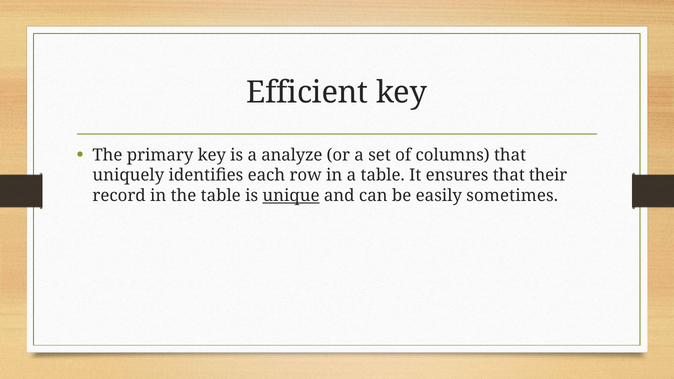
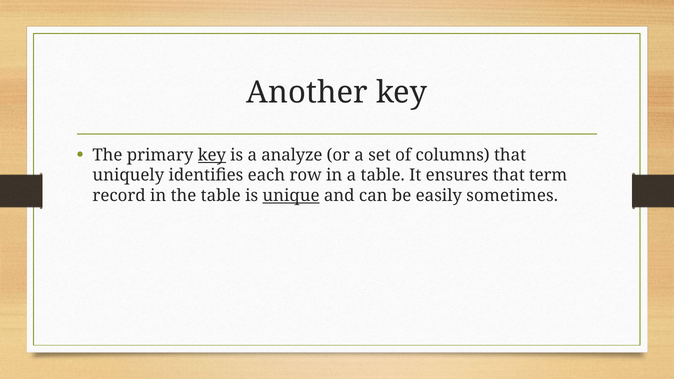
Efficient: Efficient -> Another (307, 92)
key underline: none -> present (212, 155)
their: their -> term (548, 175)
